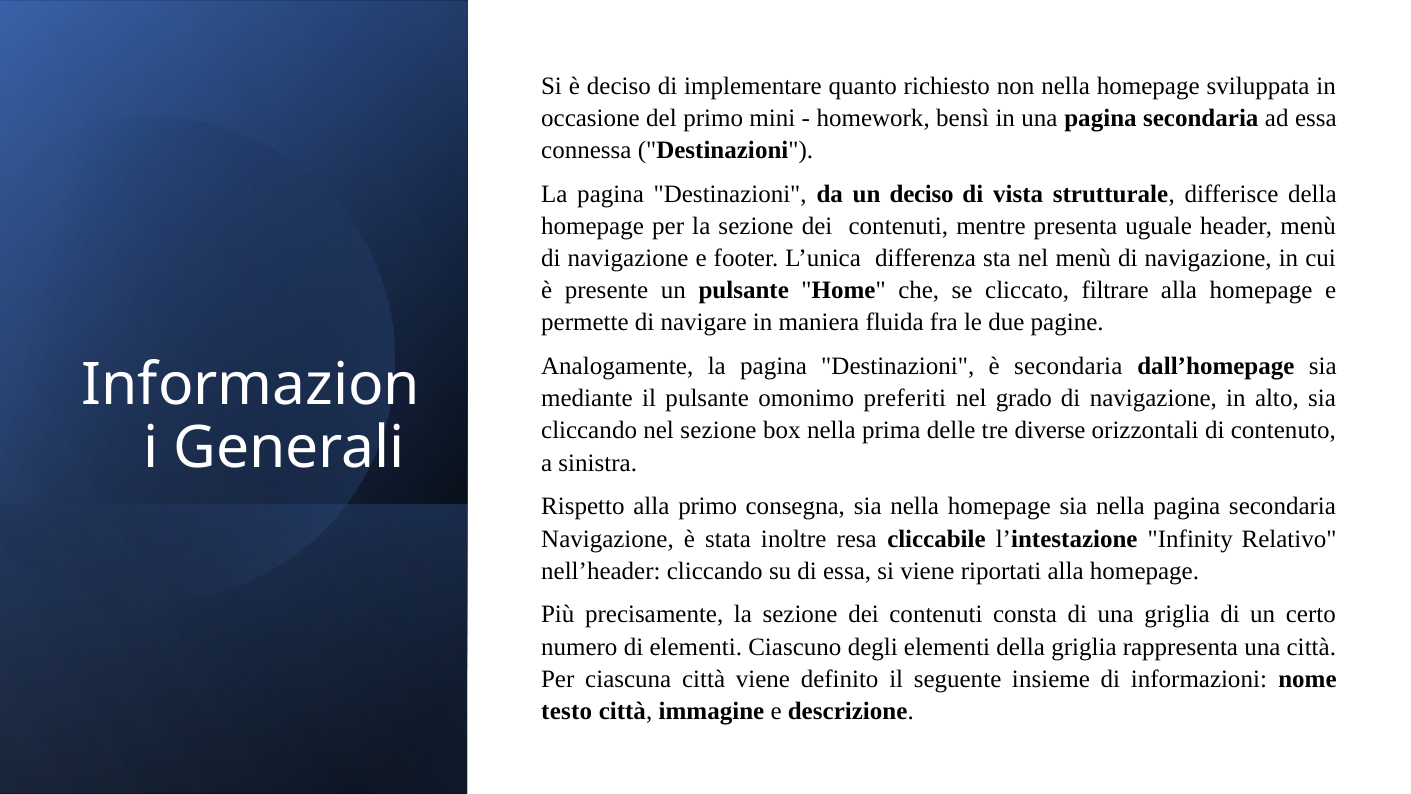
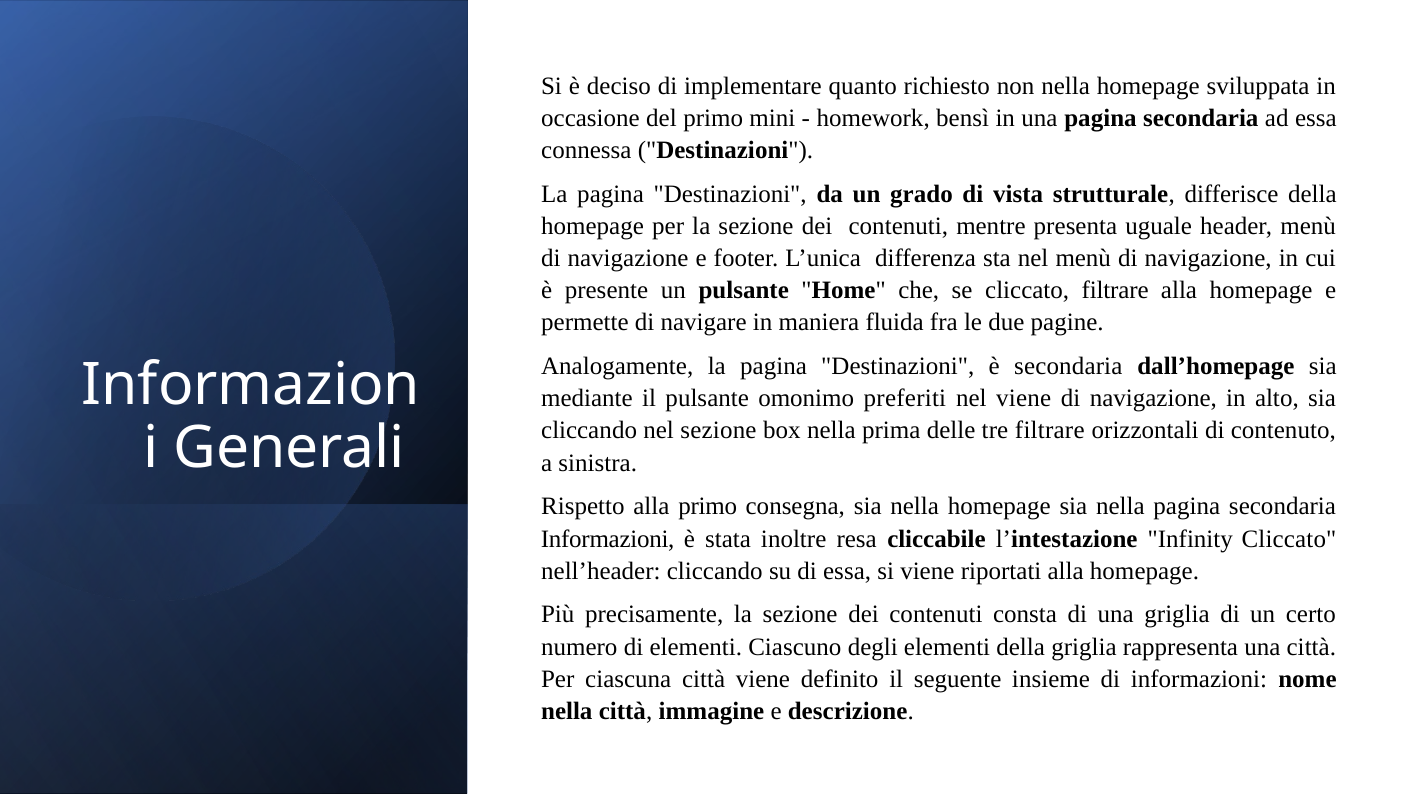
un deciso: deciso -> grado (922, 194)
nel grado: grado -> viene (1024, 398)
tre diverse: diverse -> filtrare (1050, 431)
Navigazione: Navigazione -> Informazioni (608, 539)
Infinity Relativo: Relativo -> Cliccato (1289, 539)
testo: testo -> nella (567, 711)
